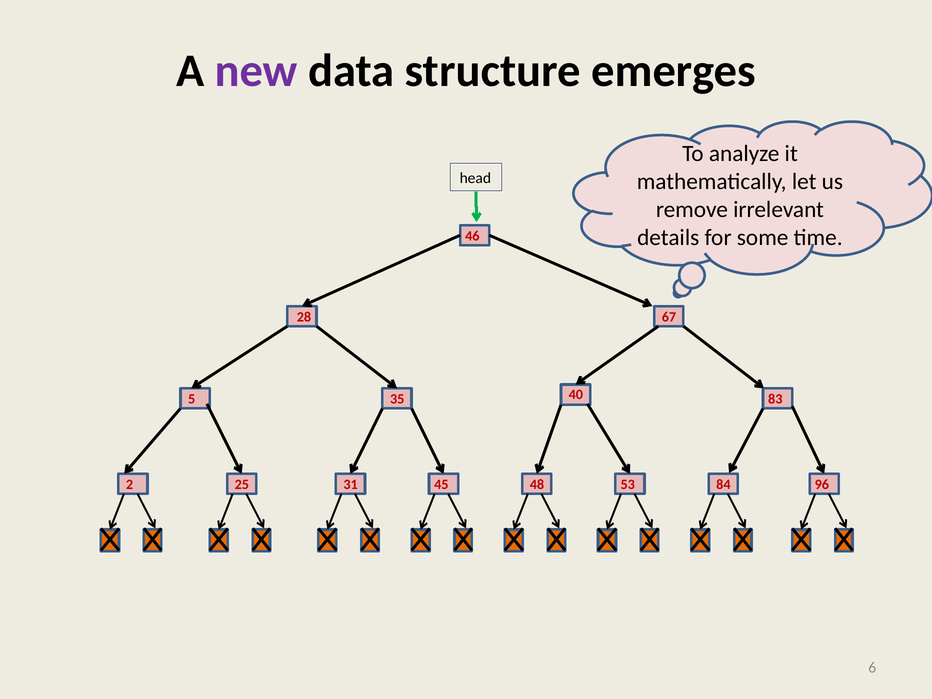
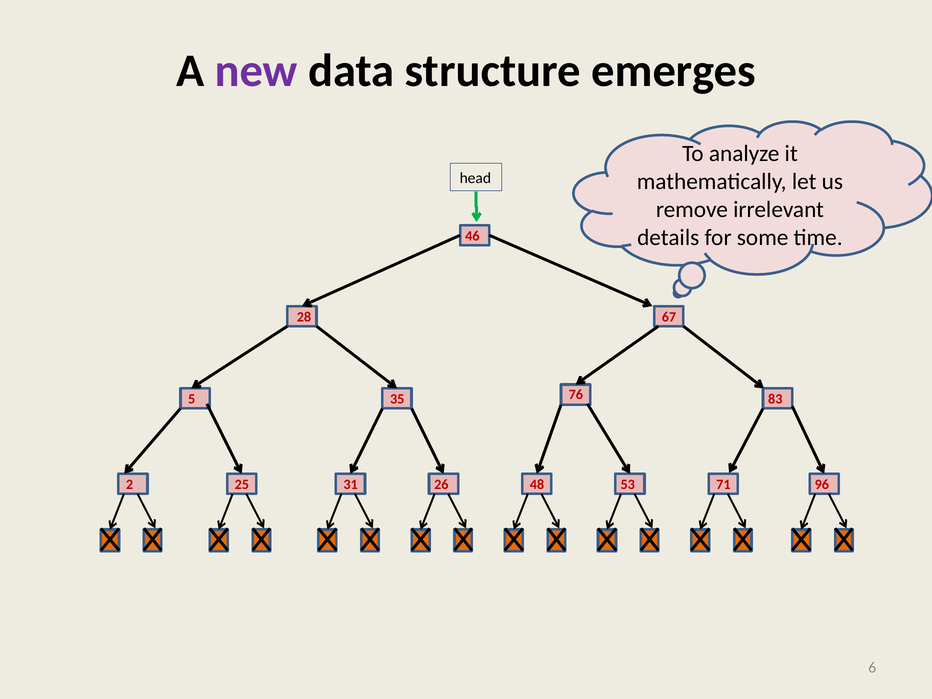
40: 40 -> 76 (576, 395)
45: 45 -> 26 (441, 484)
84: 84 -> 71 (723, 484)
